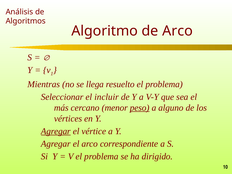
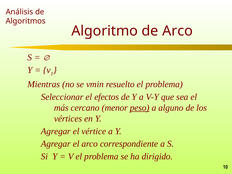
llega: llega -> vmin (95, 84)
incluir: incluir -> efectos (107, 97)
Agregar underline: present -> none (56, 131)
